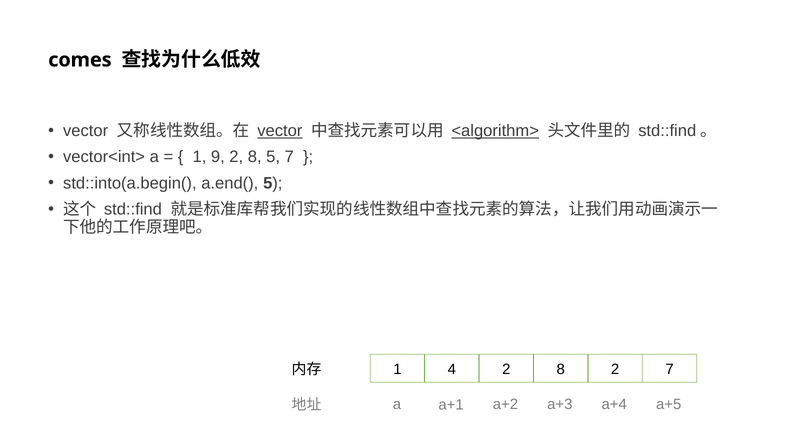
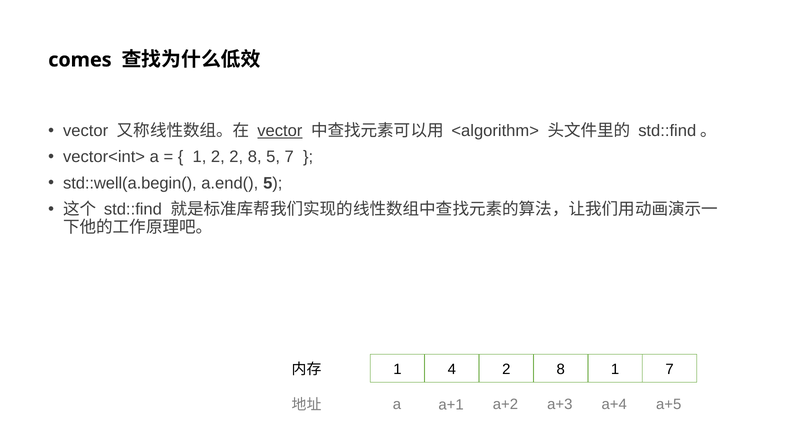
<algorithm> underline: present -> none (495, 131)
1 9: 9 -> 2 (218, 157)
std::into(a.begin(: std::into(a.begin( -> std::well(a.begin( (130, 183)
8 2: 2 -> 1 (615, 369)
